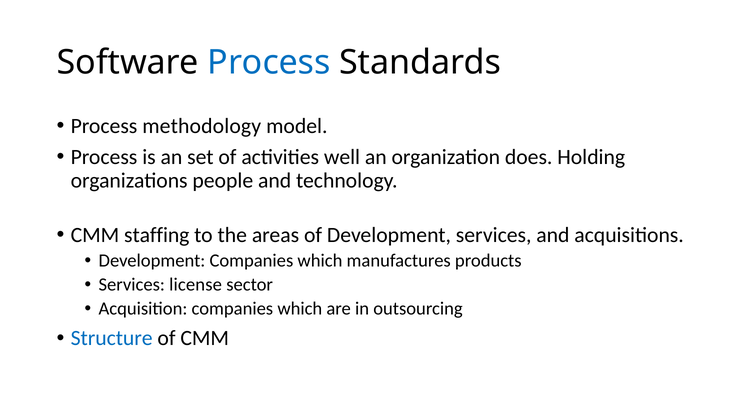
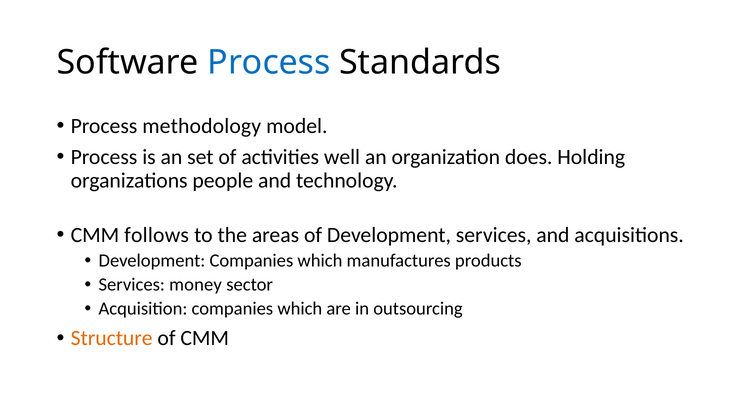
staffing: staffing -> follows (157, 235)
license: license -> money (196, 284)
Structure colour: blue -> orange (112, 338)
